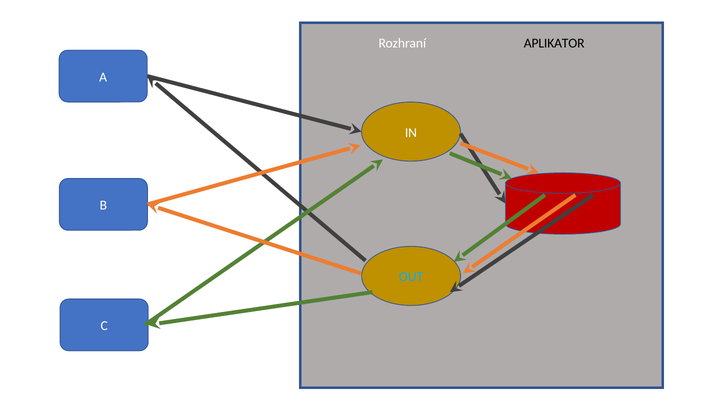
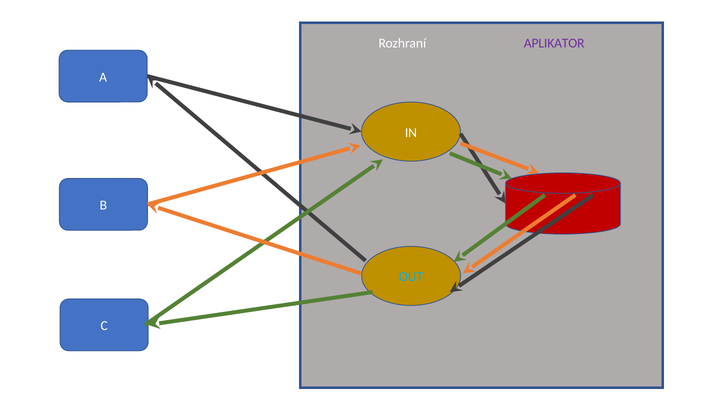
APLIKATOR colour: black -> purple (554, 43)
